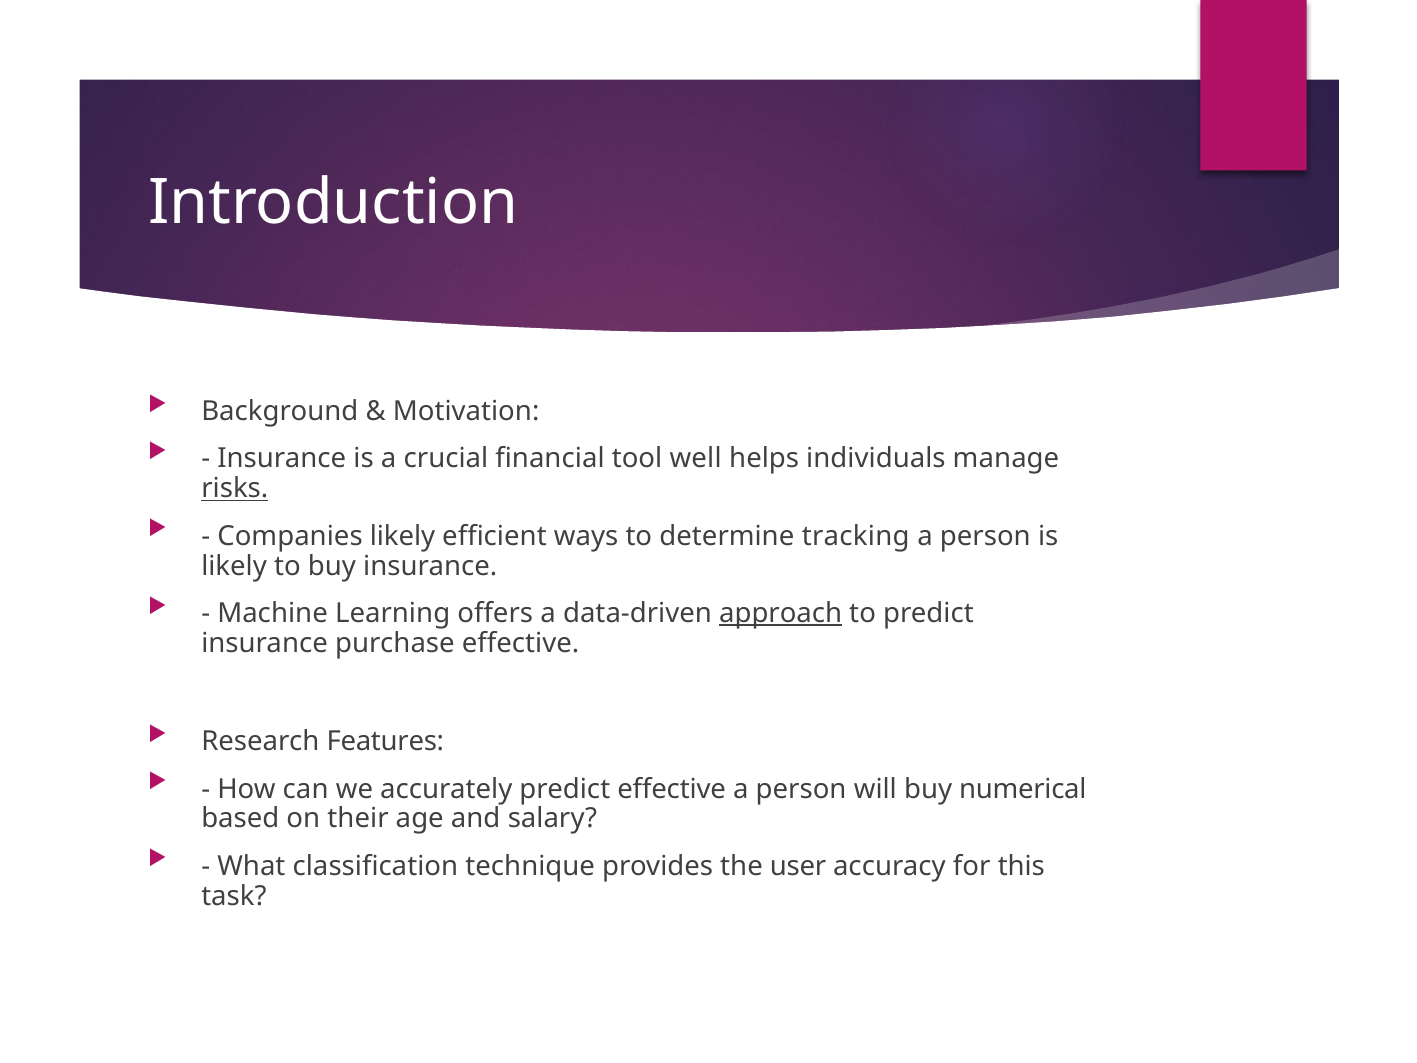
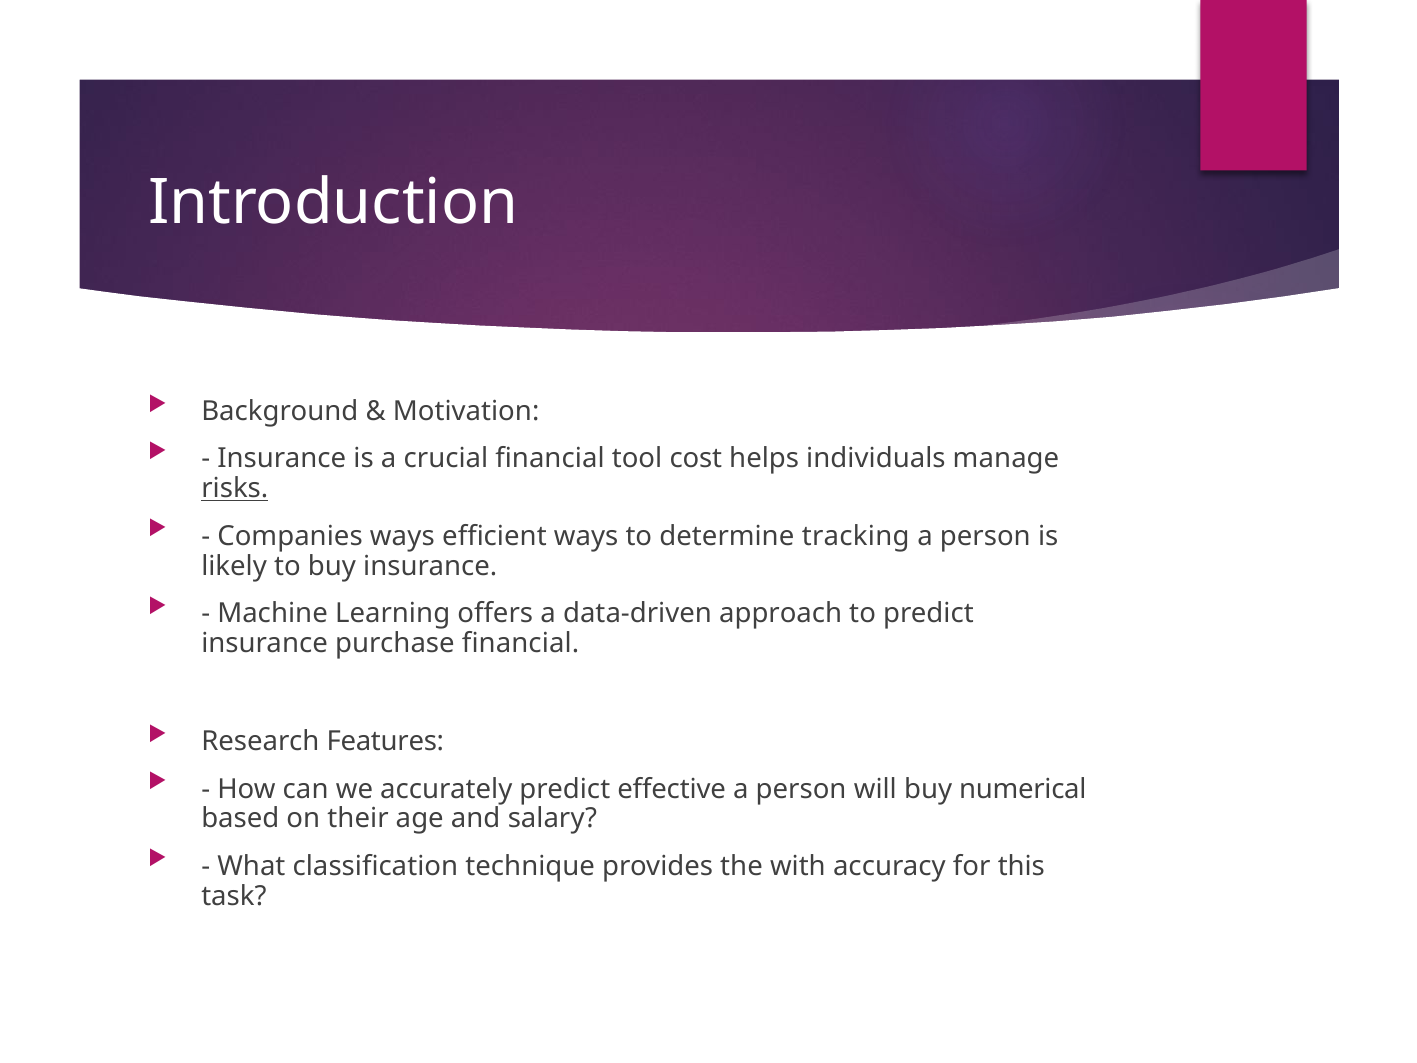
well: well -> cost (696, 459)
Companies likely: likely -> ways (402, 536)
approach underline: present -> none (781, 613)
purchase effective: effective -> financial (521, 643)
user: user -> with (798, 866)
